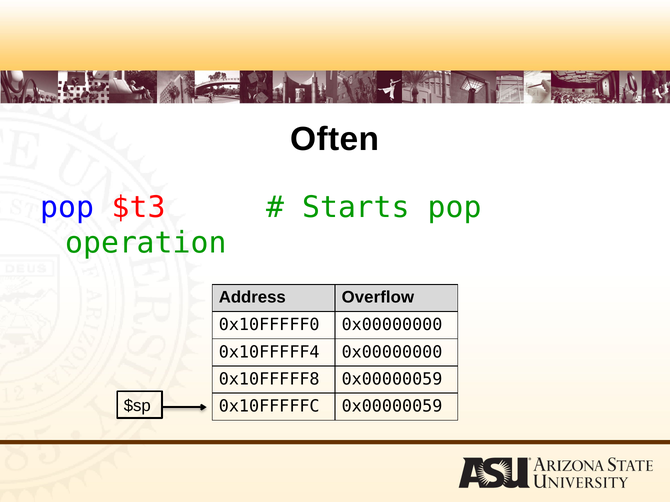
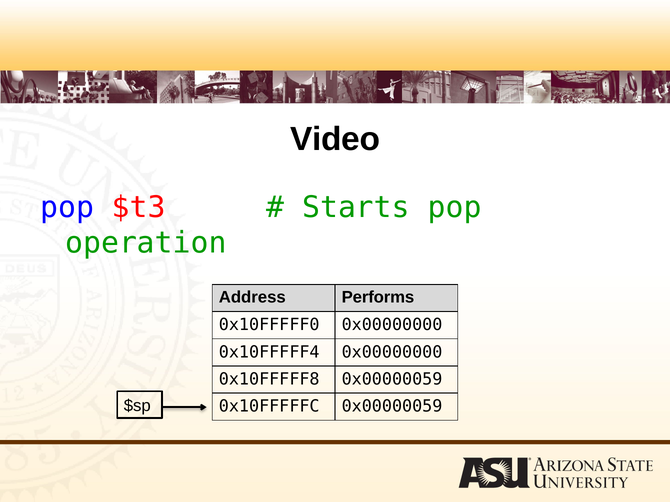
Often: Often -> Video (335, 139)
Overflow: Overflow -> Performs (378, 298)
